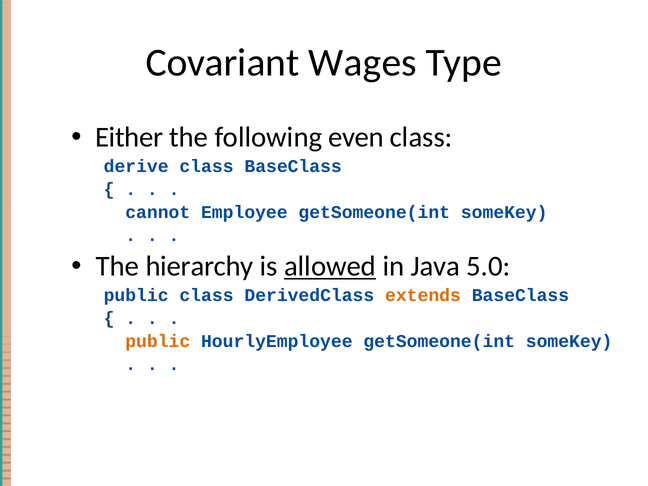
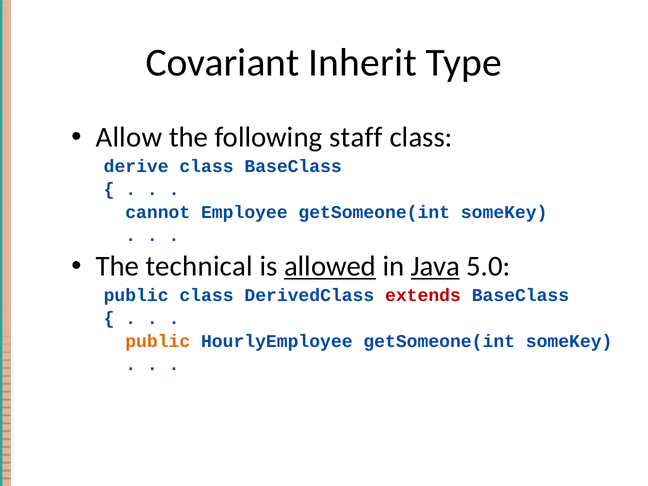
Wages: Wages -> Inherit (363, 63)
Either: Either -> Allow (129, 137)
even: even -> staff (356, 137)
hierarchy: hierarchy -> technical (199, 266)
Java underline: none -> present (435, 266)
extends colour: orange -> red (423, 295)
